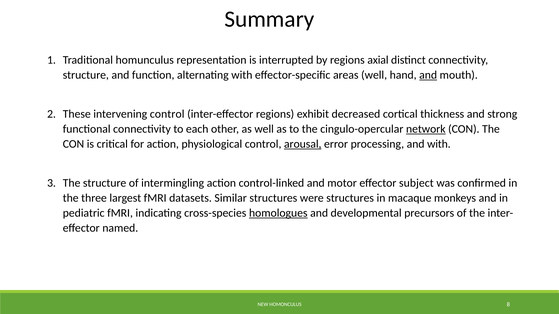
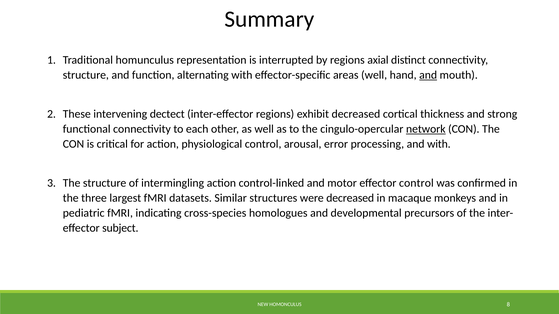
intervening control: control -> dectect (167, 114)
arousal underline: present -> none (303, 144)
effector subject: subject -> control (416, 183)
were structures: structures -> decreased (350, 198)
homologues underline: present -> none (278, 213)
named: named -> subject (120, 228)
